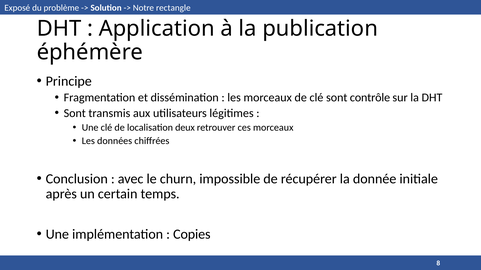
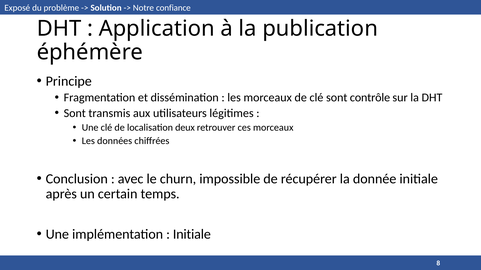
rectangle: rectangle -> confiance (173, 8)
Copies: Copies -> Initiale (192, 235)
